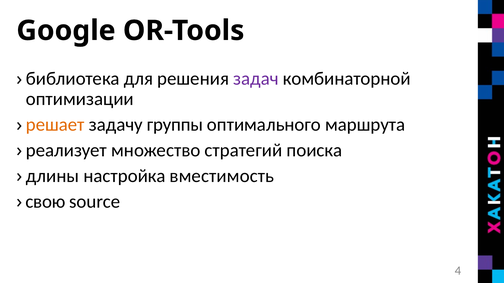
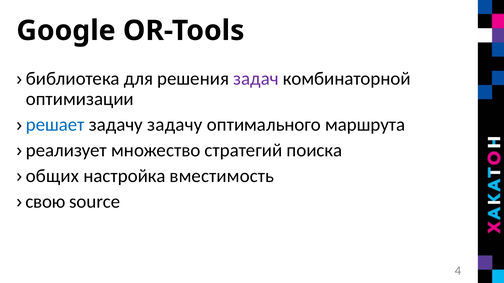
решает colour: orange -> blue (55, 125)
задачу группы: группы -> задачу (175, 125)
длины: длины -> общих (52, 176)
